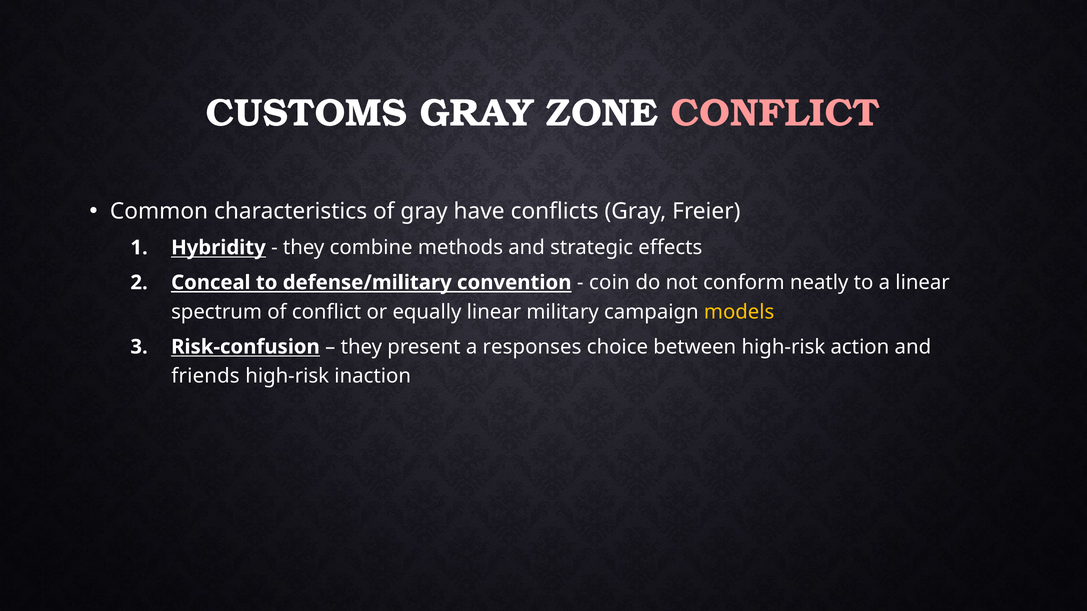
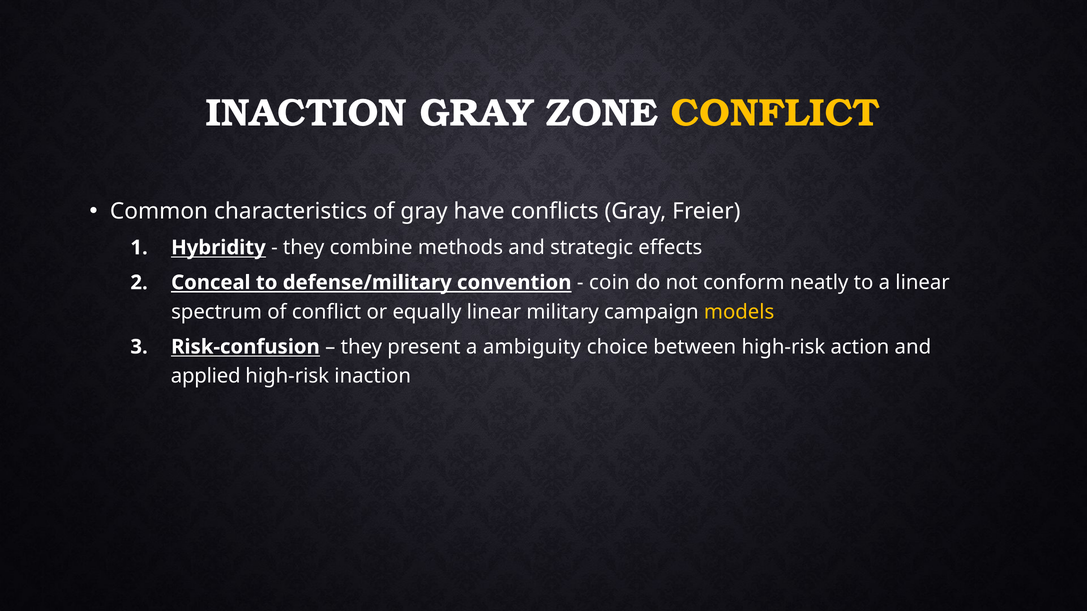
CUSTOMS: CUSTOMS -> INACTION (306, 113)
CONFLICT colour: pink -> yellow (775, 113)
responses: responses -> ambiguity (532, 347)
friends: friends -> applied (206, 376)
